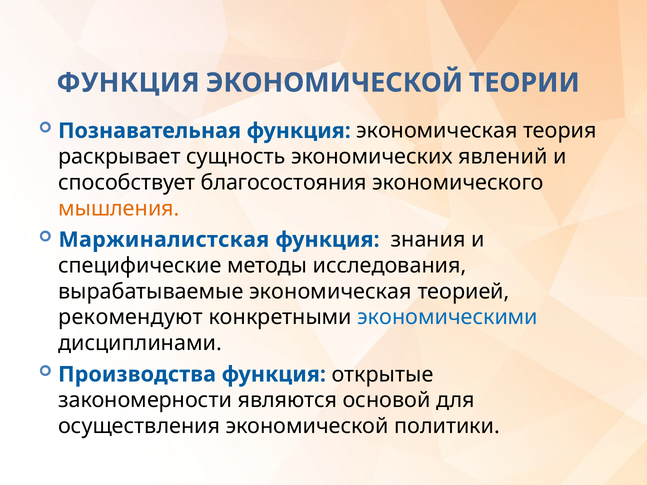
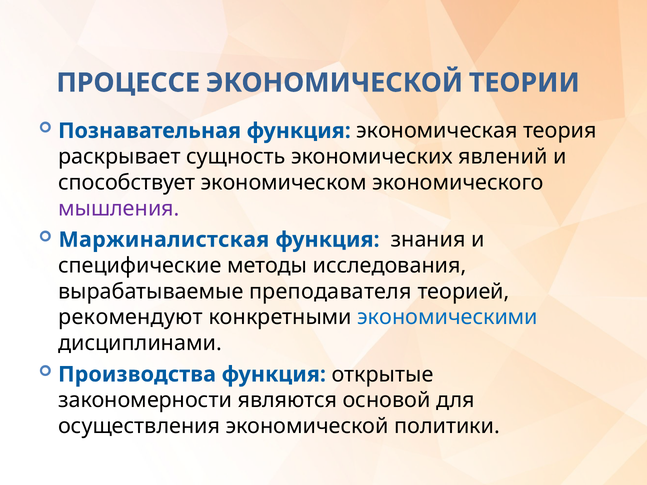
ФУНКЦИЯ: ФУНКЦИЯ -> ПРОЦЕССЕ (128, 83)
благосостояния: благосостояния -> экономическом (284, 183)
мышления colour: orange -> purple (119, 209)
вырабатываемые экономическая: экономическая -> преподавателя (330, 292)
